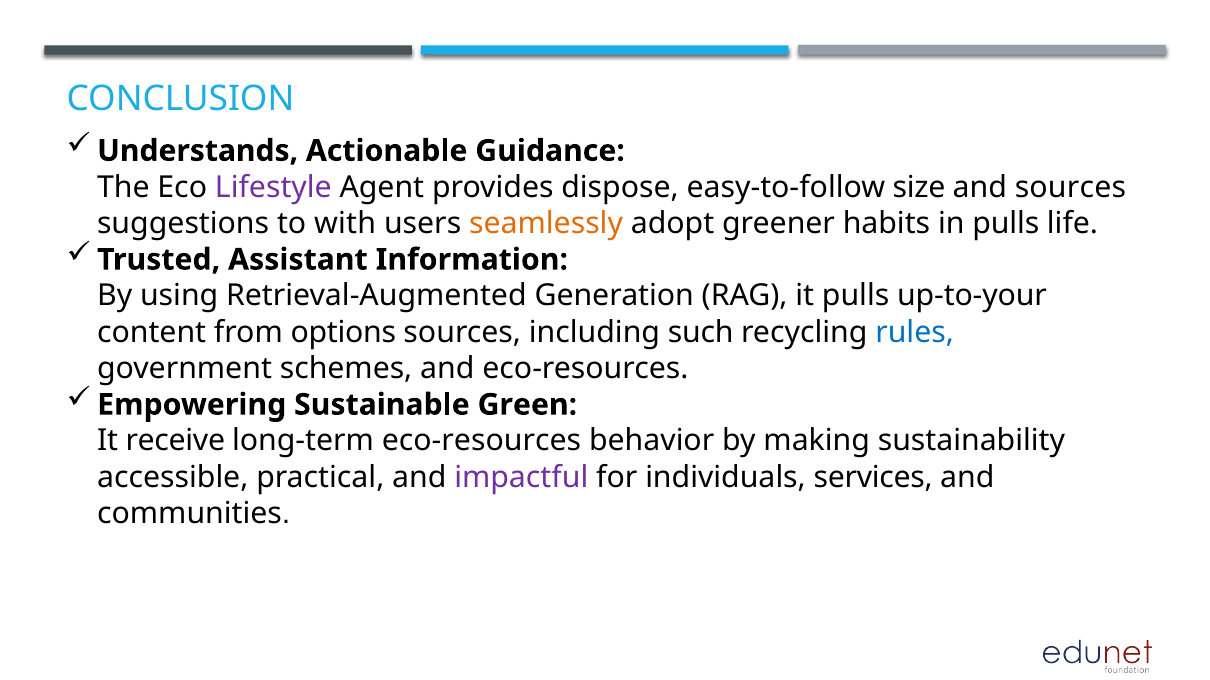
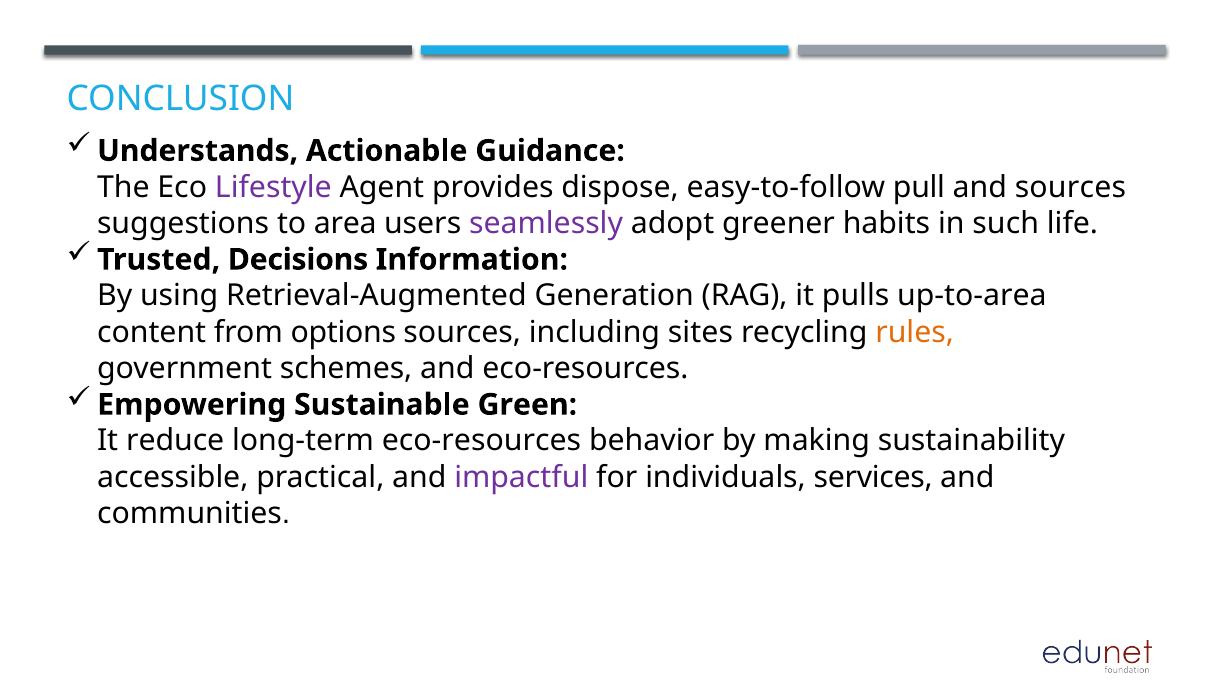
size: size -> pull (919, 187)
with: with -> area (345, 224)
seamlessly colour: orange -> purple (546, 224)
in pulls: pulls -> such (1006, 224)
Assistant: Assistant -> Decisions (298, 260)
up-to-your: up-to-your -> up-to-area (972, 296)
such: such -> sites (701, 332)
rules colour: blue -> orange (915, 332)
receive: receive -> reduce (175, 441)
